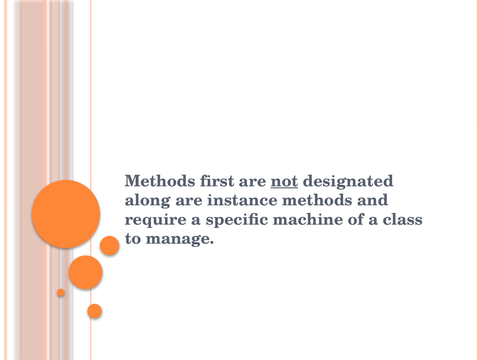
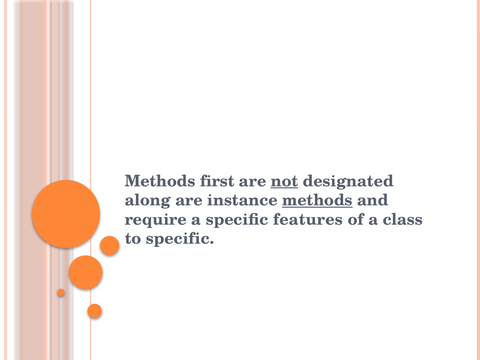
methods underline: none -> present (317, 200)
machine: machine -> features (308, 219)
to manage: manage -> specific (180, 239)
